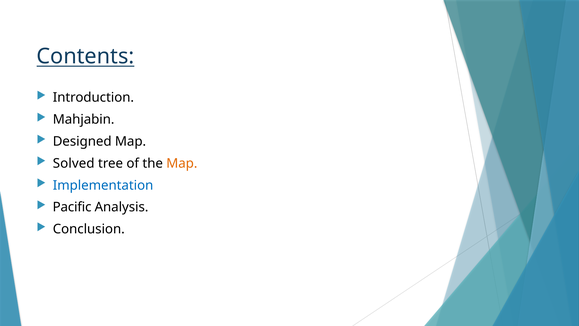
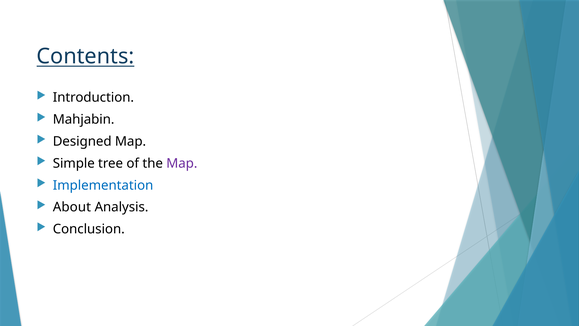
Solved: Solved -> Simple (74, 163)
Map colour: orange -> purple (182, 163)
Pacific: Pacific -> About (72, 207)
